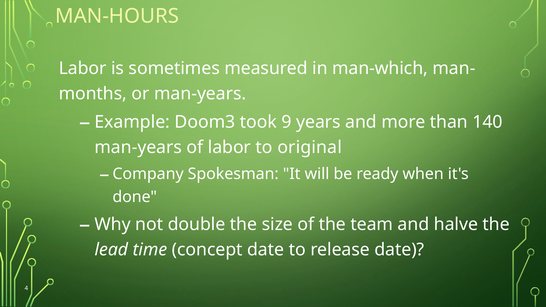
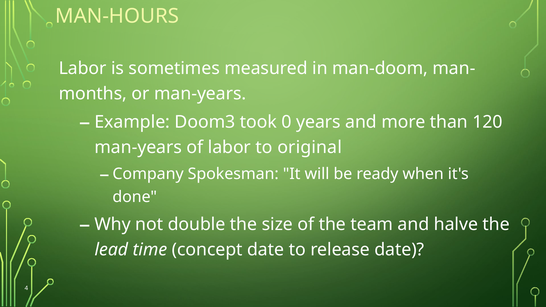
man-which: man-which -> man-doom (380, 68)
9: 9 -> 0 (287, 122)
140: 140 -> 120 (488, 122)
